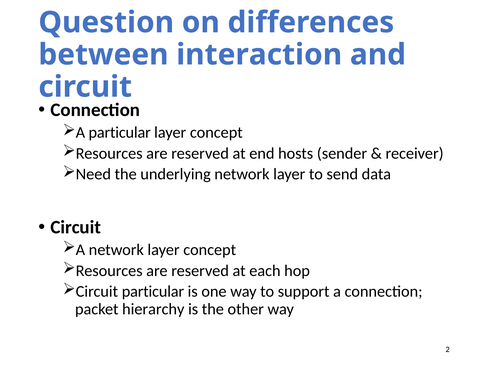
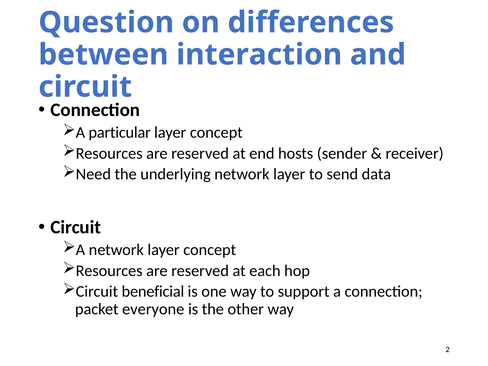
Circuit particular: particular -> beneficial (153, 292)
hierarchy: hierarchy -> everyone (153, 309)
